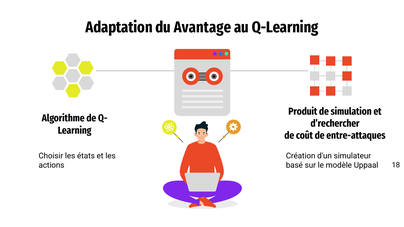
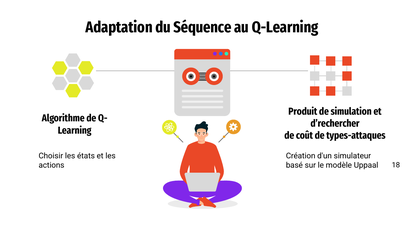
Avantage: Avantage -> Séquence (203, 27)
entre-attaques: entre-attaques -> types-attaques (356, 136)
